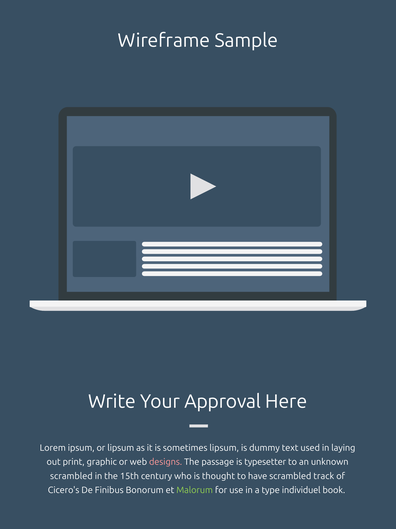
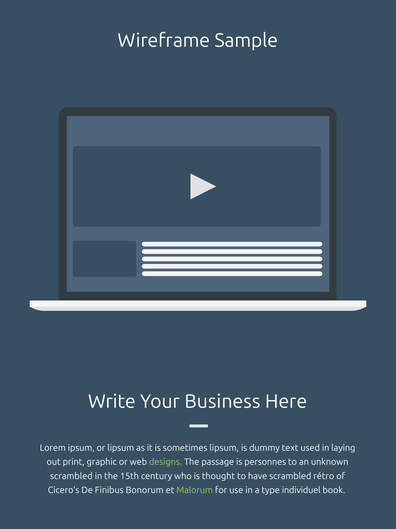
Approval: Approval -> Business (222, 401)
designs colour: pink -> light green (166, 461)
typesetter: typesetter -> personnes (265, 461)
track: track -> rétro (324, 475)
